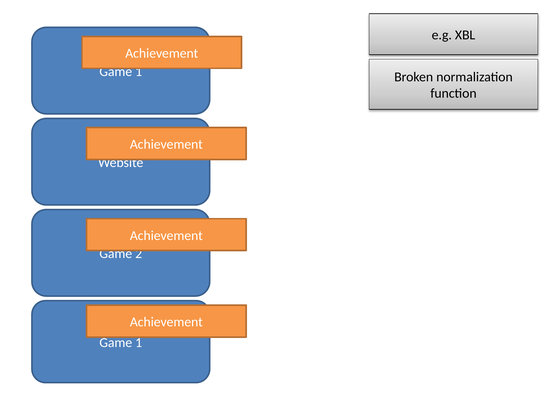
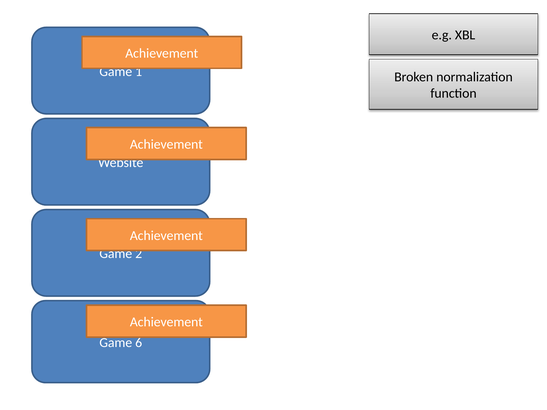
1: 1 -> 6 (139, 343)
